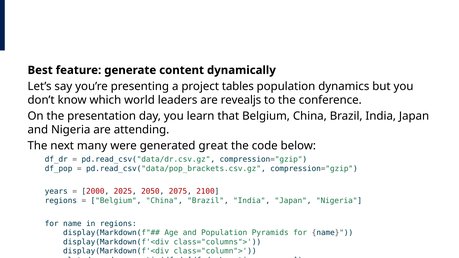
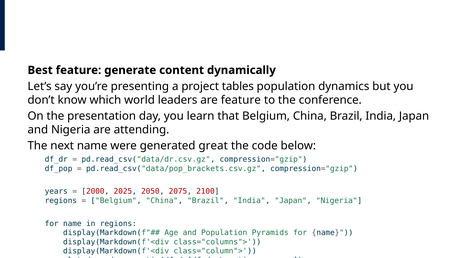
are revealjs: revealjs -> feature (241, 100)
next many: many -> name (92, 146)
